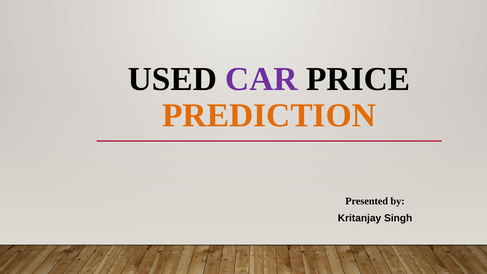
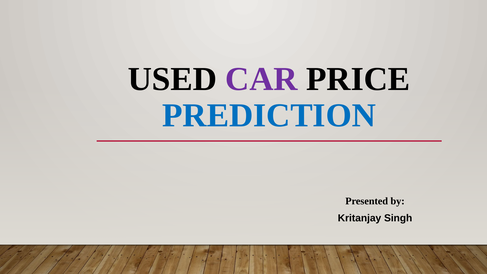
PREDICTION colour: orange -> blue (269, 115)
